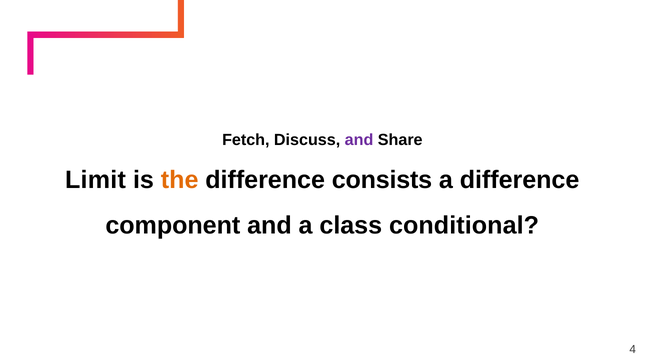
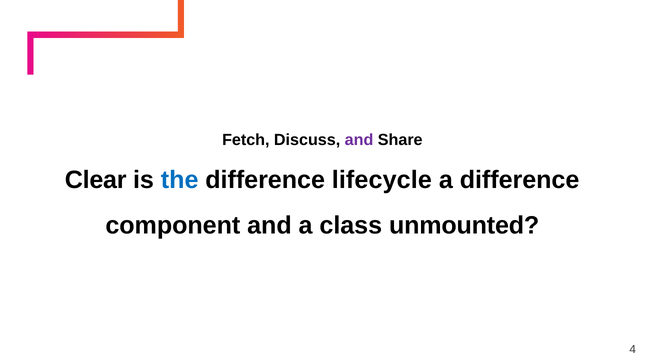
Limit: Limit -> Clear (96, 180)
the colour: orange -> blue (180, 180)
consists: consists -> lifecycle (382, 180)
conditional: conditional -> unmounted (464, 225)
